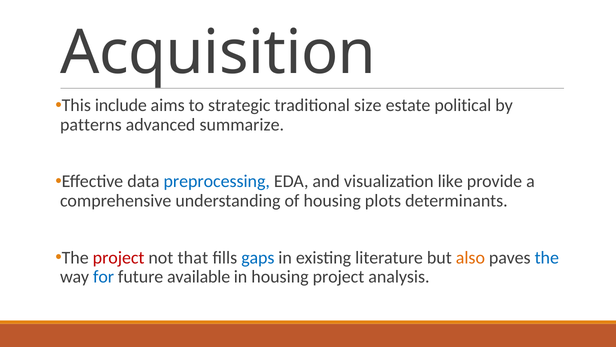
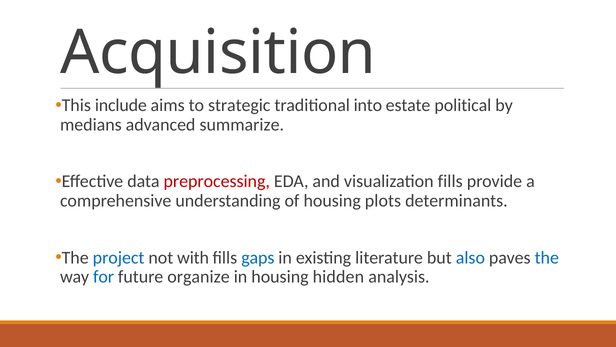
size: size -> into (368, 105)
patterns: patterns -> medians (91, 125)
preprocessing colour: blue -> red (217, 181)
visualization like: like -> fills (450, 181)
project colour: red -> blue (119, 257)
that: that -> with (193, 257)
also colour: orange -> blue (470, 257)
available: available -> organize (199, 277)
housing project: project -> hidden (338, 277)
